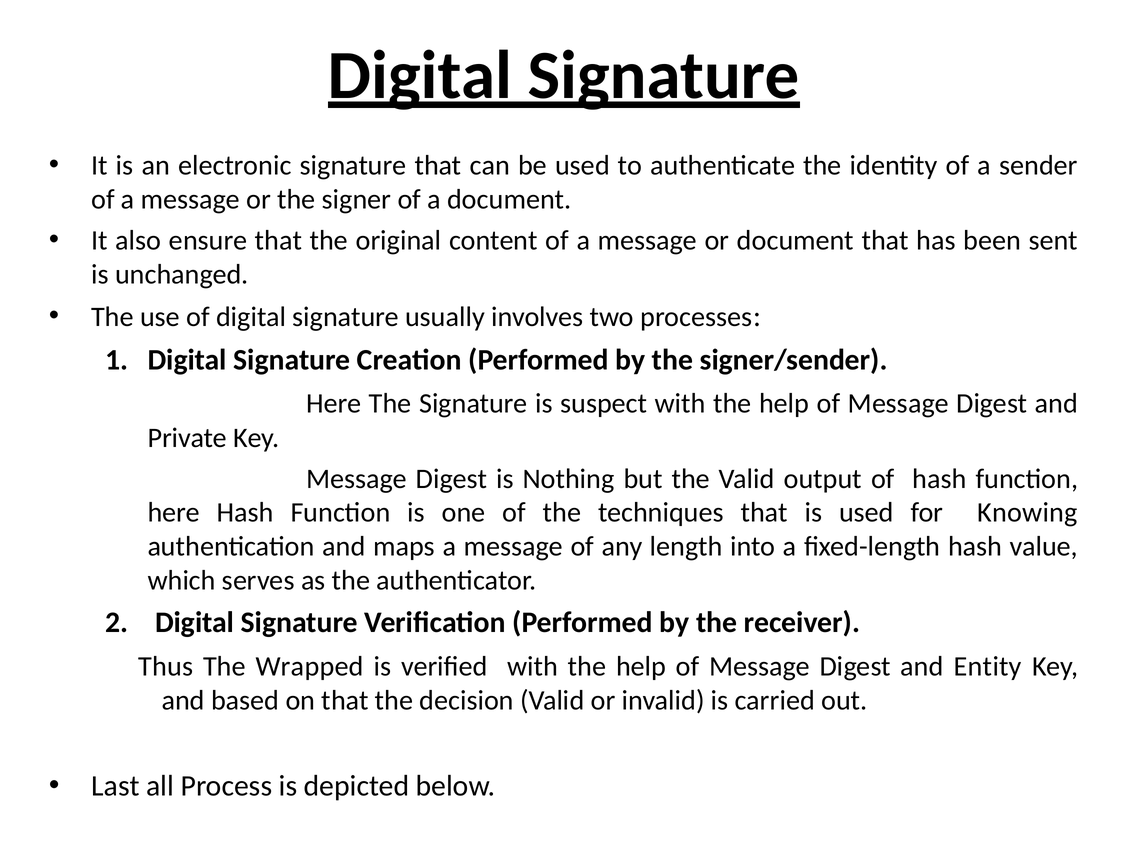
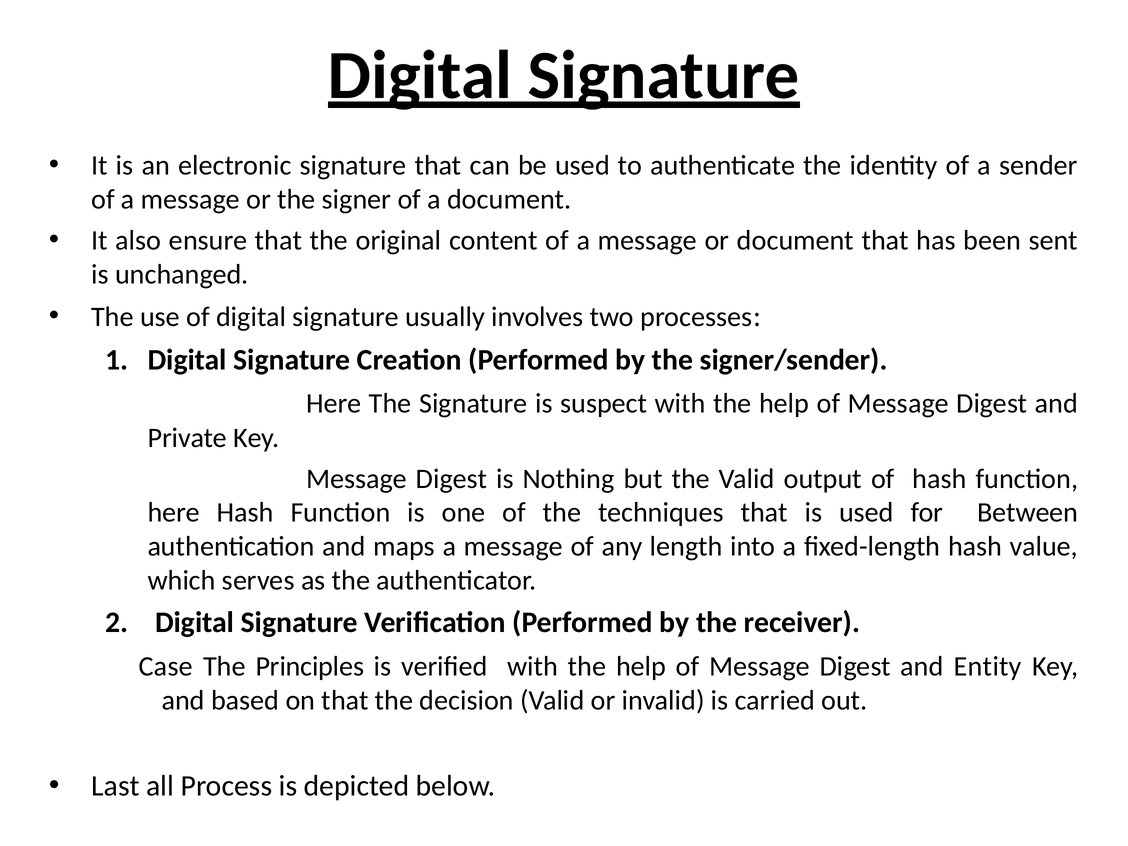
Knowing: Knowing -> Between (1028, 513)
Thus: Thus -> Case (166, 666)
Wrapped: Wrapped -> Principles (310, 666)
